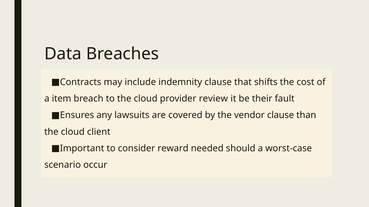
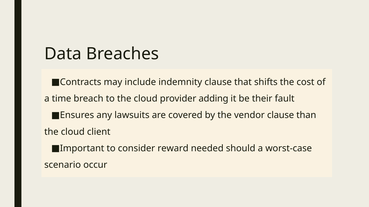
item: item -> time (62, 99)
review: review -> adding (213, 99)
